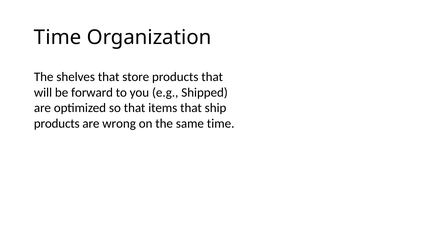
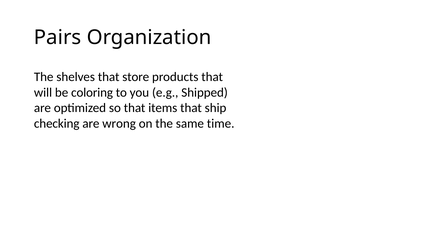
Time: Time -> Pairs (58, 37)
forward: forward -> coloring (92, 93)
products: products -> checking (57, 124)
